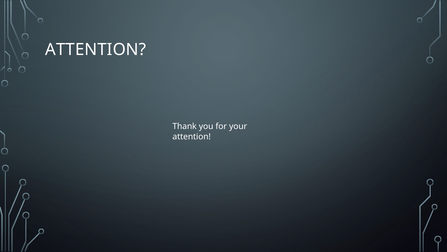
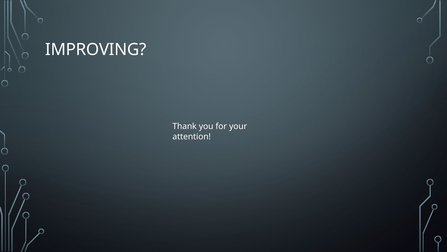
ATTENTION: ATTENTION -> IMPROVING (96, 50)
